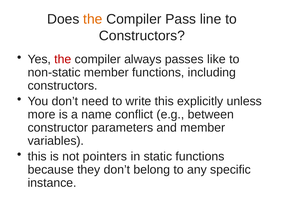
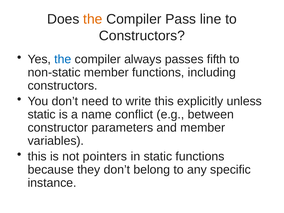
the colour: red -> blue (63, 59)
like: like -> fifth (217, 59)
more: more -> static (42, 114)
